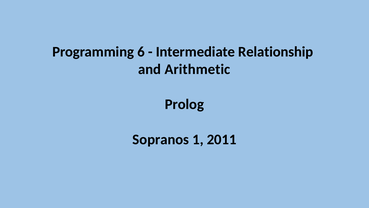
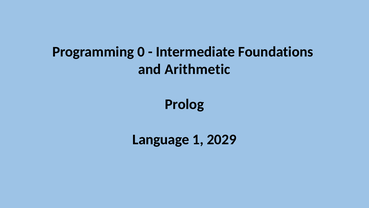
6: 6 -> 0 (141, 52)
Relationship: Relationship -> Foundations (276, 52)
Sopranos: Sopranos -> Language (161, 139)
2011: 2011 -> 2029 (222, 139)
